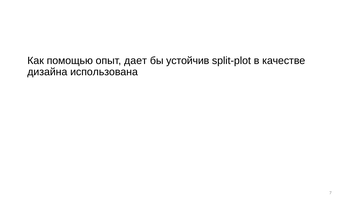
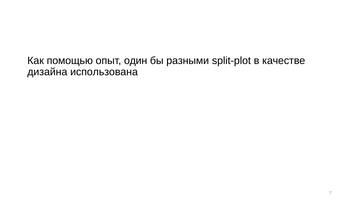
дает: дает -> один (136, 61)
устойчив: устойчив -> разными (188, 61)
